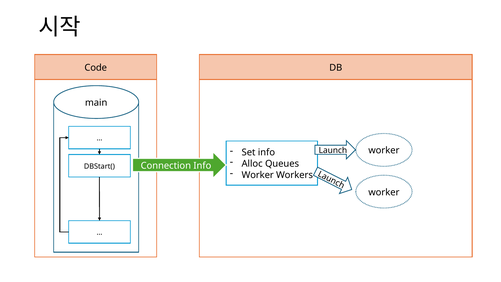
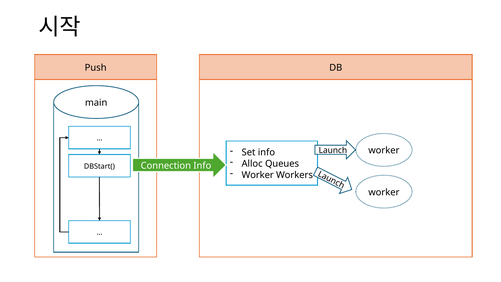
Code: Code -> Push (96, 68)
